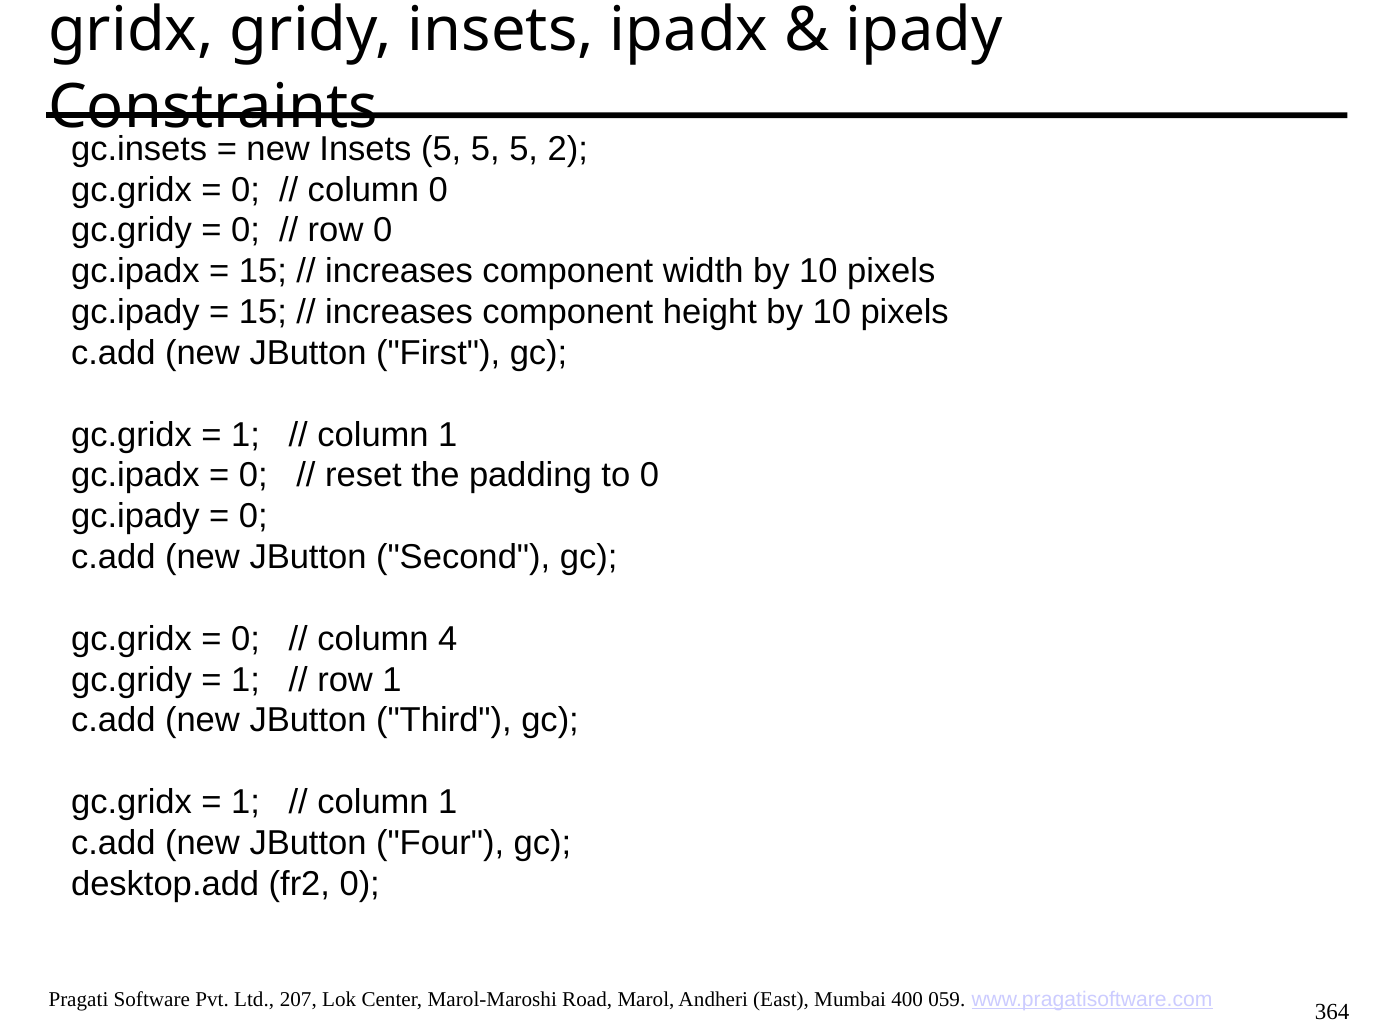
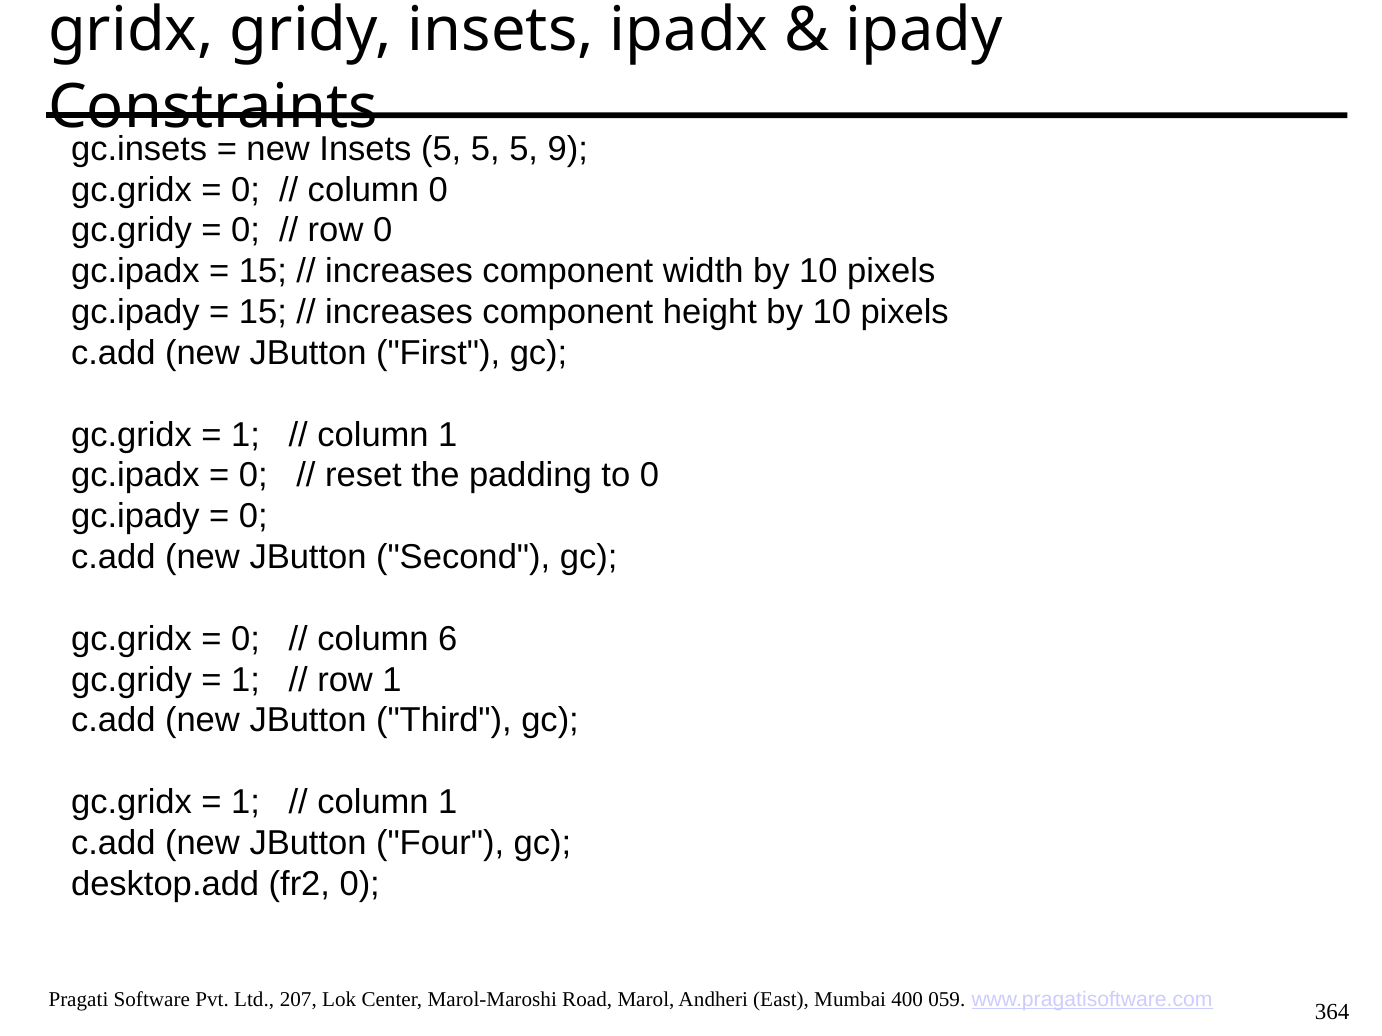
2: 2 -> 9 (568, 149)
4: 4 -> 6 (448, 639)
